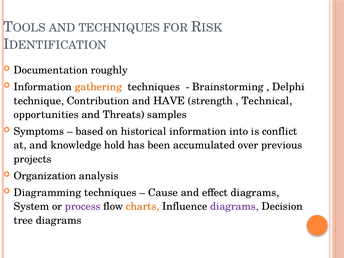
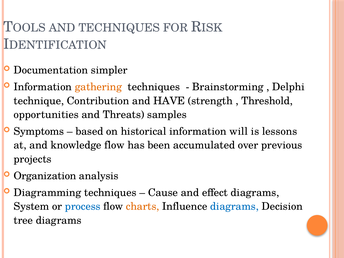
roughly: roughly -> simpler (109, 70)
Technical: Technical -> Threshold (267, 101)
into: into -> will (239, 131)
conflict: conflict -> lessons (280, 131)
knowledge hold: hold -> flow (115, 145)
process colour: purple -> blue (83, 206)
diagrams colour: purple -> blue (234, 206)
